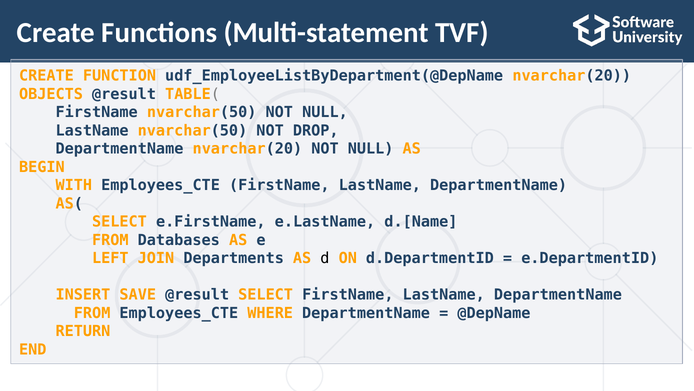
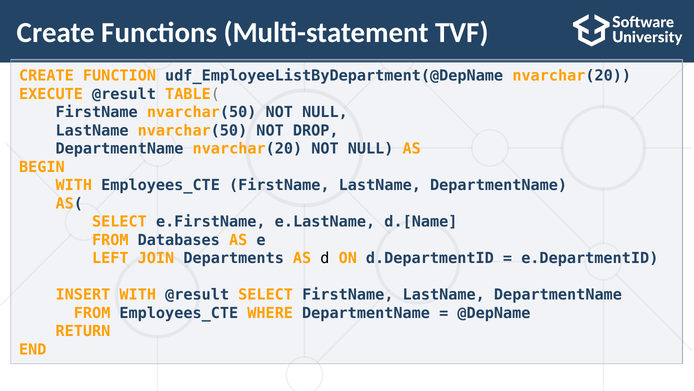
OBJECTS: OBJECTS -> EXECUTE (51, 94)
INSERT SAVE: SAVE -> WITH (138, 294)
